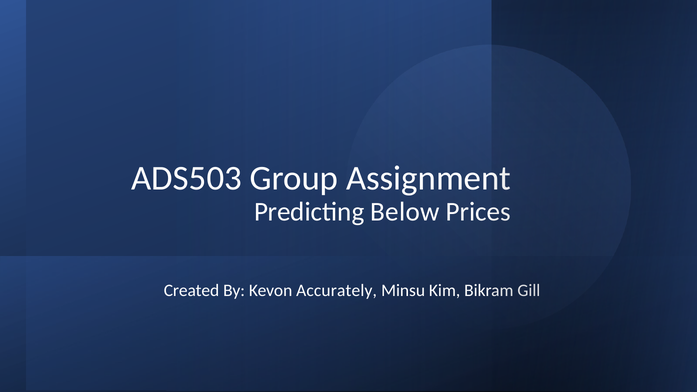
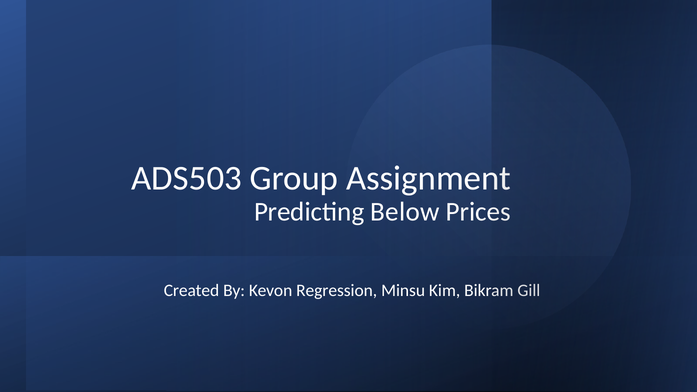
Accurately: Accurately -> Regression (337, 291)
